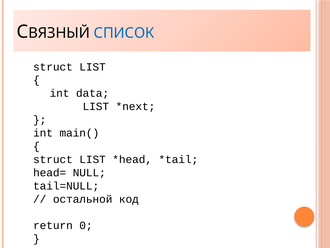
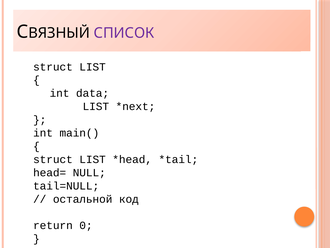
СПИСОК colour: blue -> purple (124, 33)
